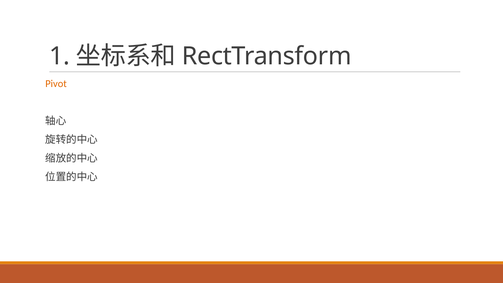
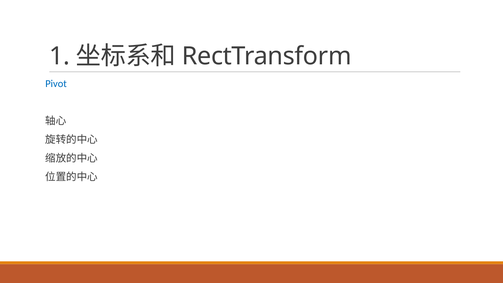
Pivot colour: orange -> blue (56, 84)
